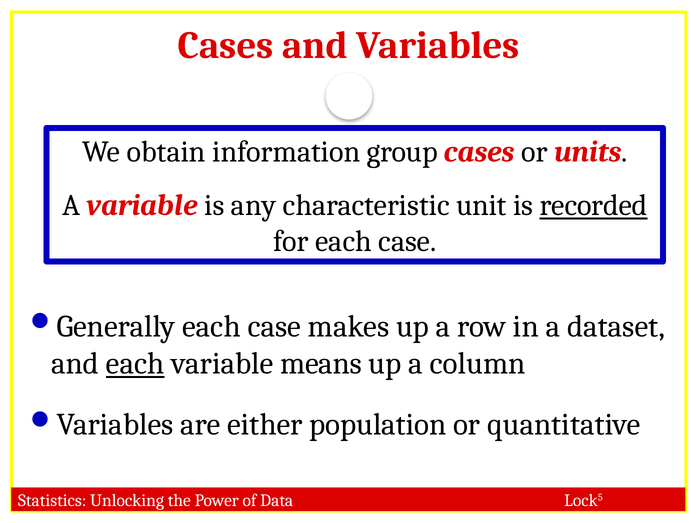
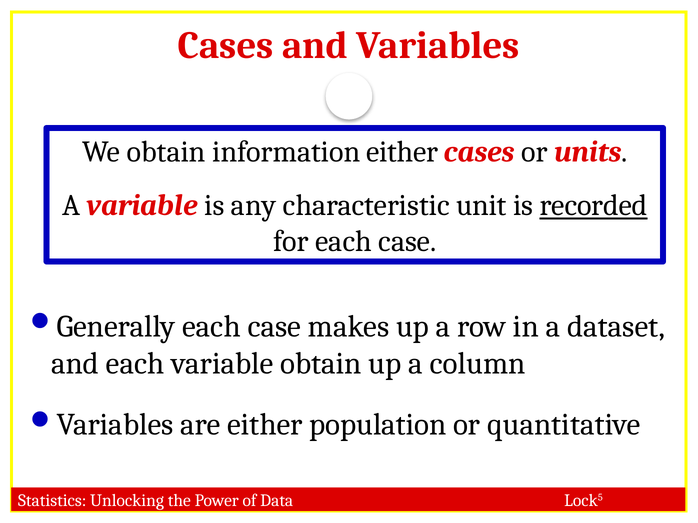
information group: group -> either (402, 152)
each underline: present -> none (135, 364)
variable means: means -> obtain (321, 364)
